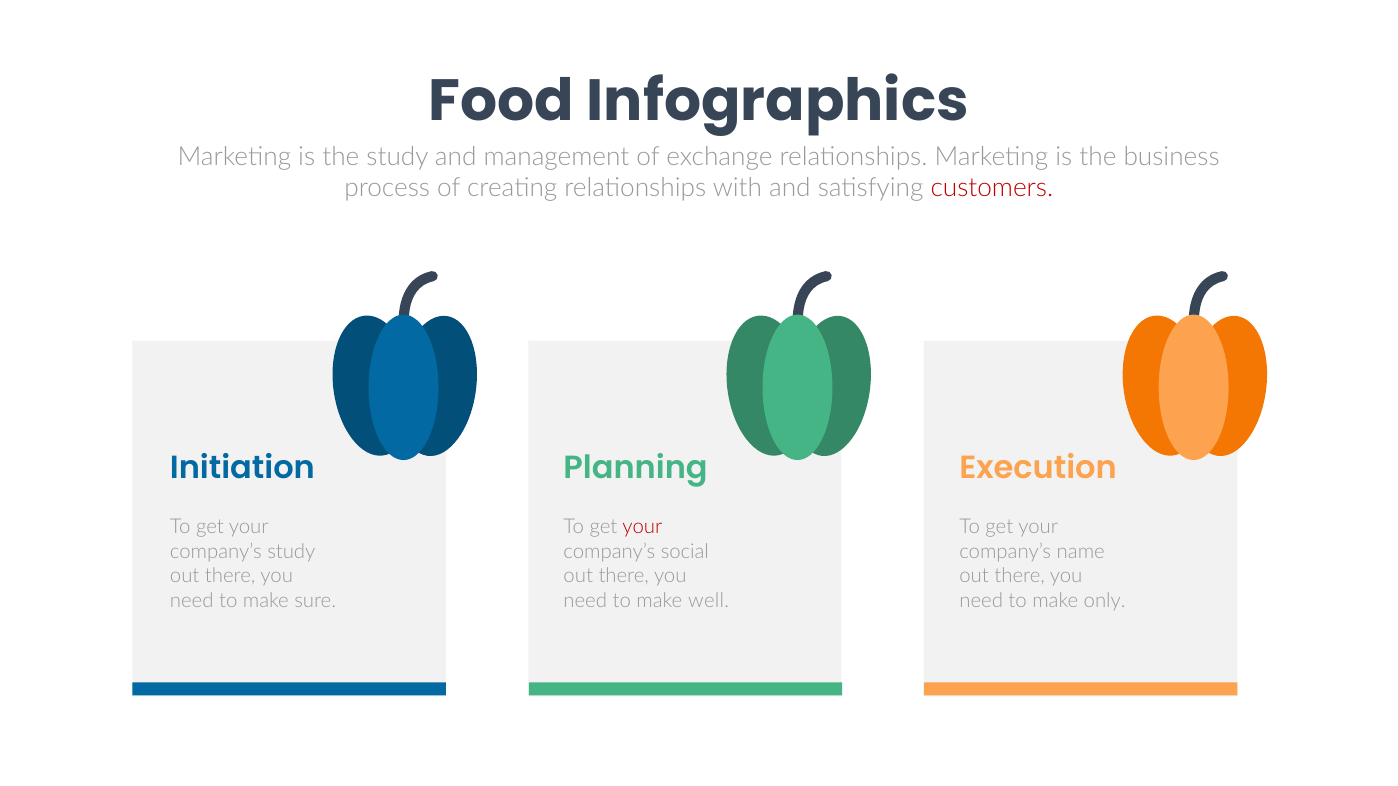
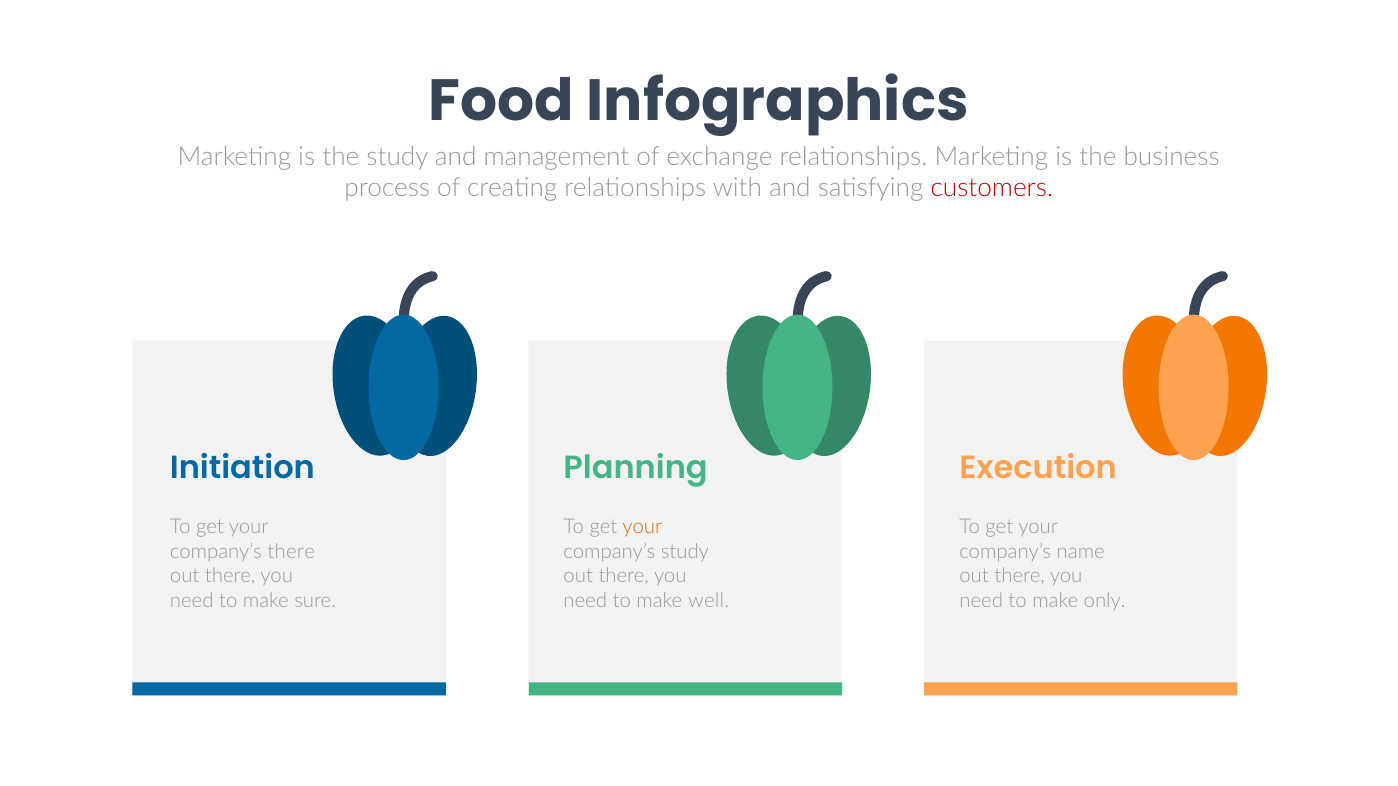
your colour: red -> orange (642, 527)
company’s study: study -> there (291, 552)
company’s social: social -> study (685, 552)
